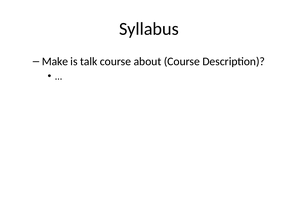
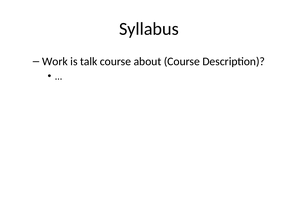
Make: Make -> Work (55, 61)
